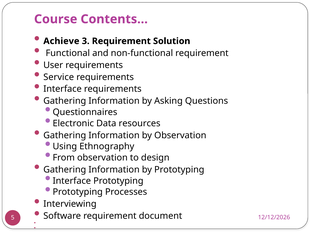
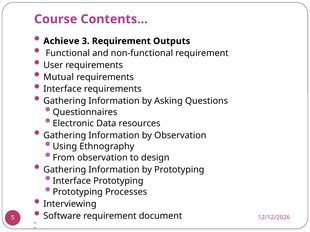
Solution: Solution -> Outputs (172, 41)
Service: Service -> Mutual (59, 77)
